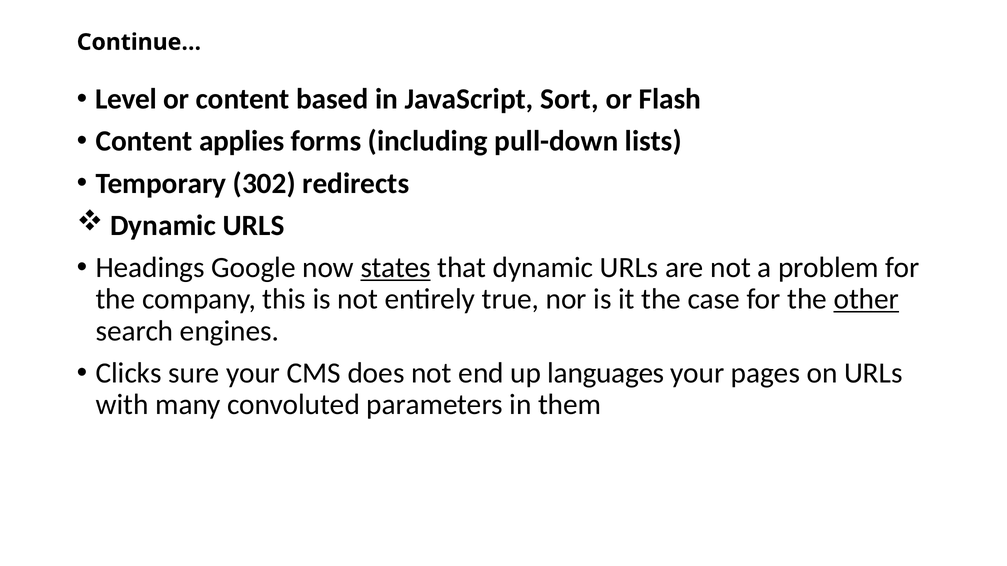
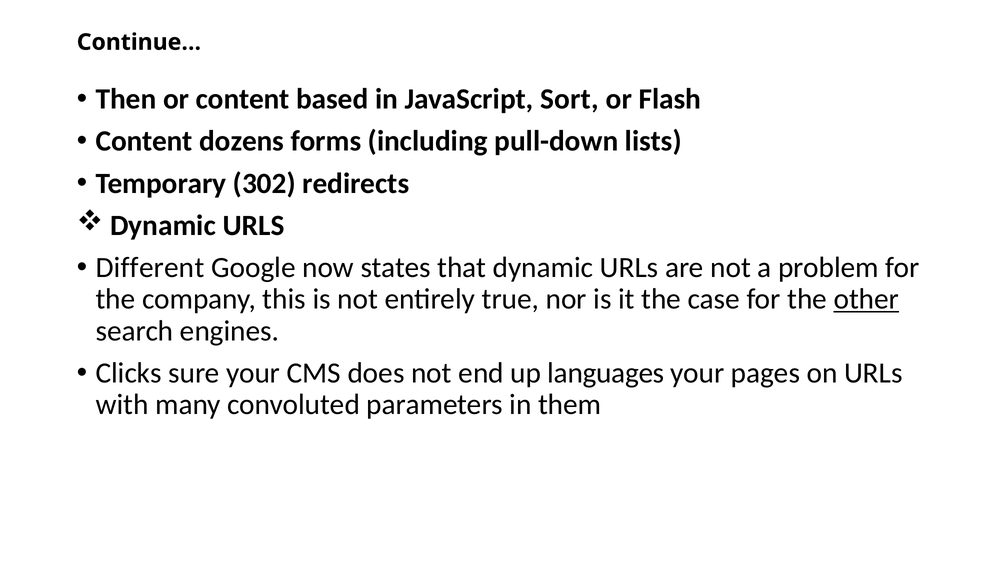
Level: Level -> Then (126, 99)
applies: applies -> dozens (242, 141)
Headings: Headings -> Different (150, 268)
states underline: present -> none (396, 268)
